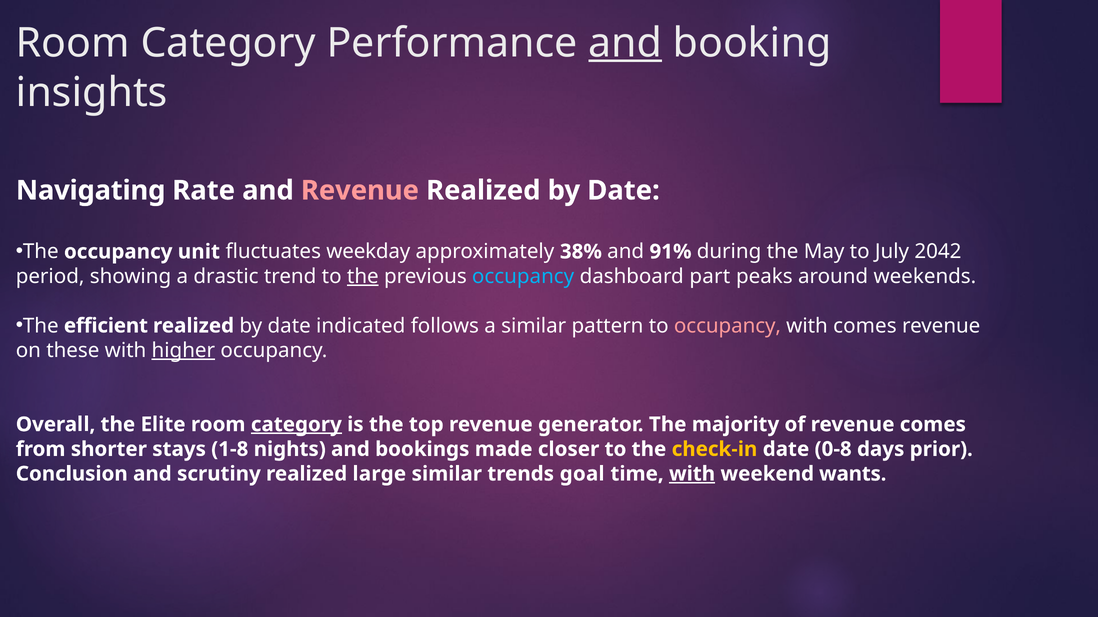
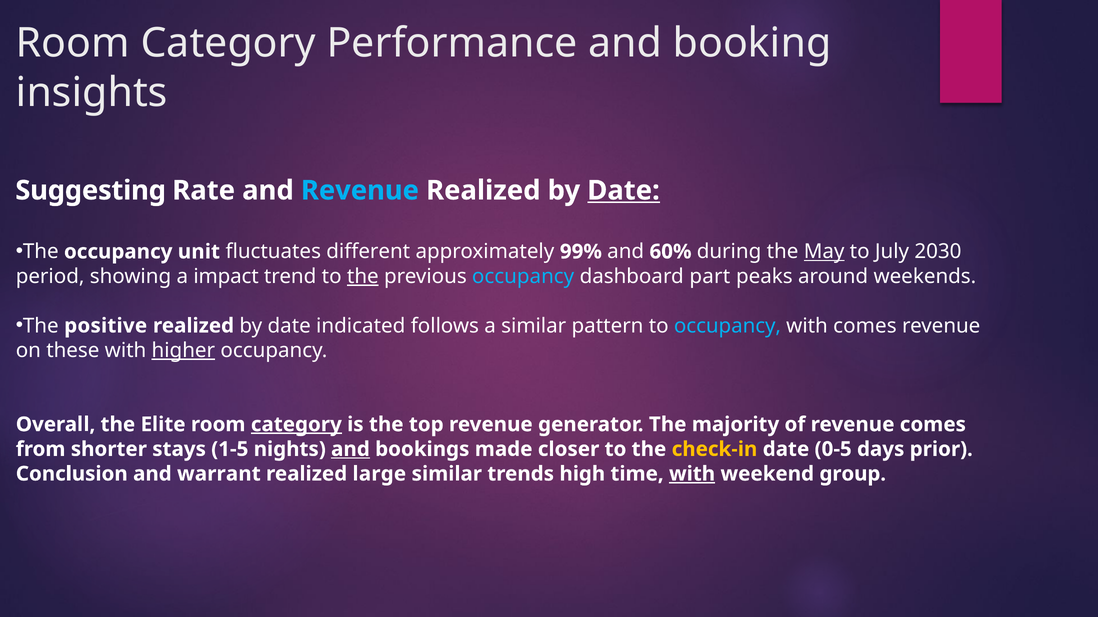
and underline: present -> none (625, 43)
Navigating: Navigating -> Suggesting (91, 191)
Revenue colour: pink -> light blue (360, 191)
Date underline: none -> present (624, 191)
weekday: weekday -> different (368, 252)
38%: 38% -> 99% (581, 252)
91%: 91% -> 60% (671, 252)
May underline: none -> present (824, 252)
2042: 2042 -> 2030 (938, 252)
drastic: drastic -> impact (226, 277)
efficient: efficient -> positive (106, 326)
occupancy colour: pink -> light blue (727, 326)
1-8: 1-8 -> 1-5 (230, 450)
and underline: none -> present (350, 450)
0-8: 0-8 -> 0-5 (833, 450)
scrutiny: scrutiny -> warrant (219, 474)
goal: goal -> high (582, 474)
wants: wants -> group (853, 474)
